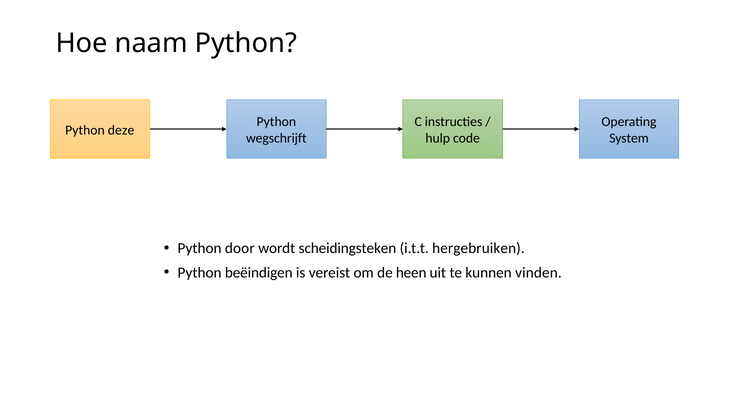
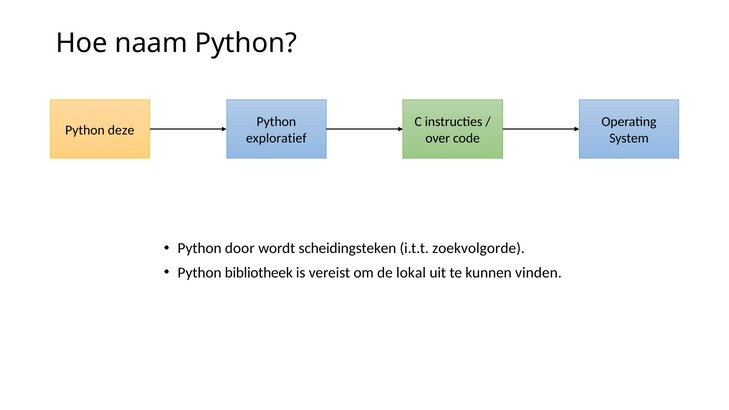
wegschrijft: wegschrijft -> exploratief (276, 138)
hulp: hulp -> over (438, 138)
hergebruiken: hergebruiken -> zoekvolgorde (478, 249)
beëindigen: beëindigen -> bibliotheek (259, 273)
heen: heen -> lokal (411, 273)
